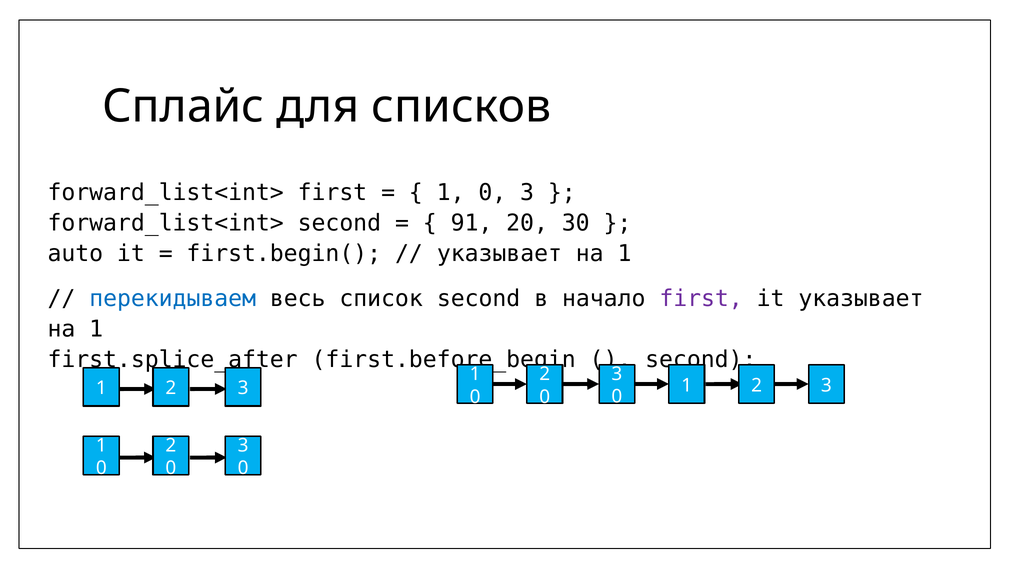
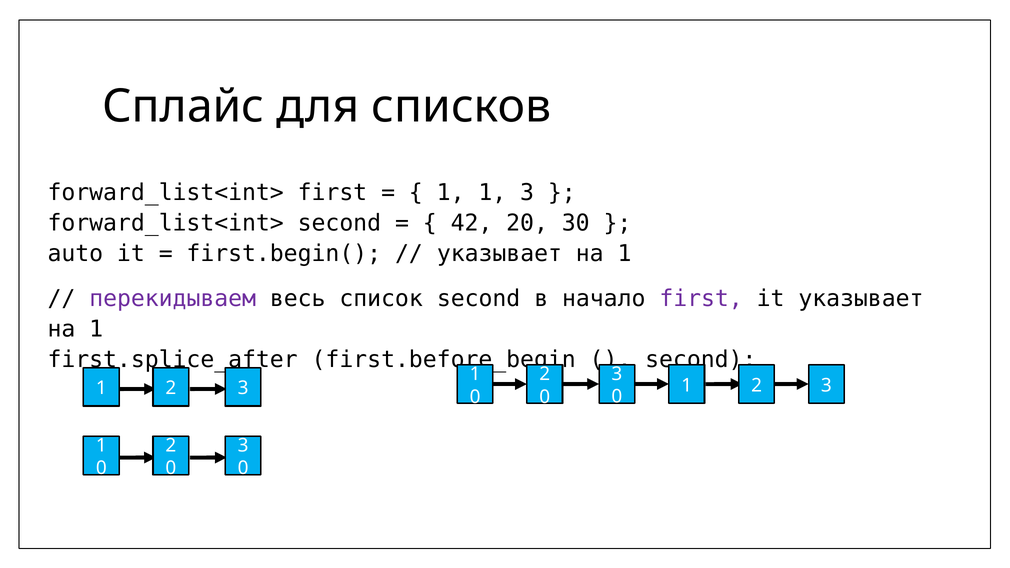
0: 0 -> 1 (492, 192)
91: 91 -> 42 (472, 223)
перекидываем colour: blue -> purple (173, 299)
